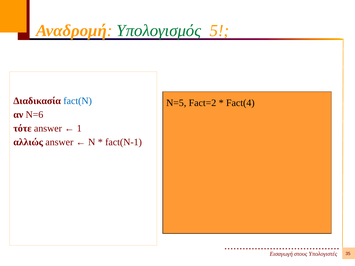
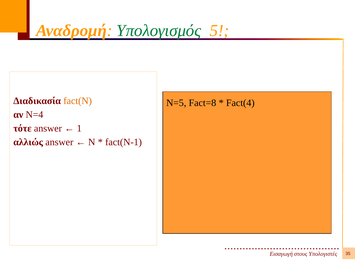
fact(N colour: blue -> orange (78, 101)
Fact=2: Fact=2 -> Fact=8 (202, 103)
N=6: N=6 -> N=4 (34, 115)
